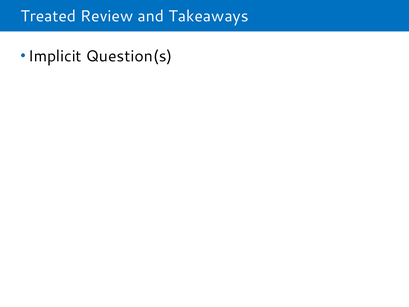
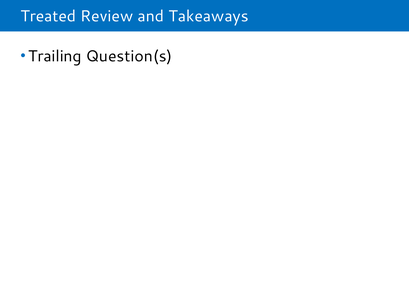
Implicit: Implicit -> Trailing (55, 56)
